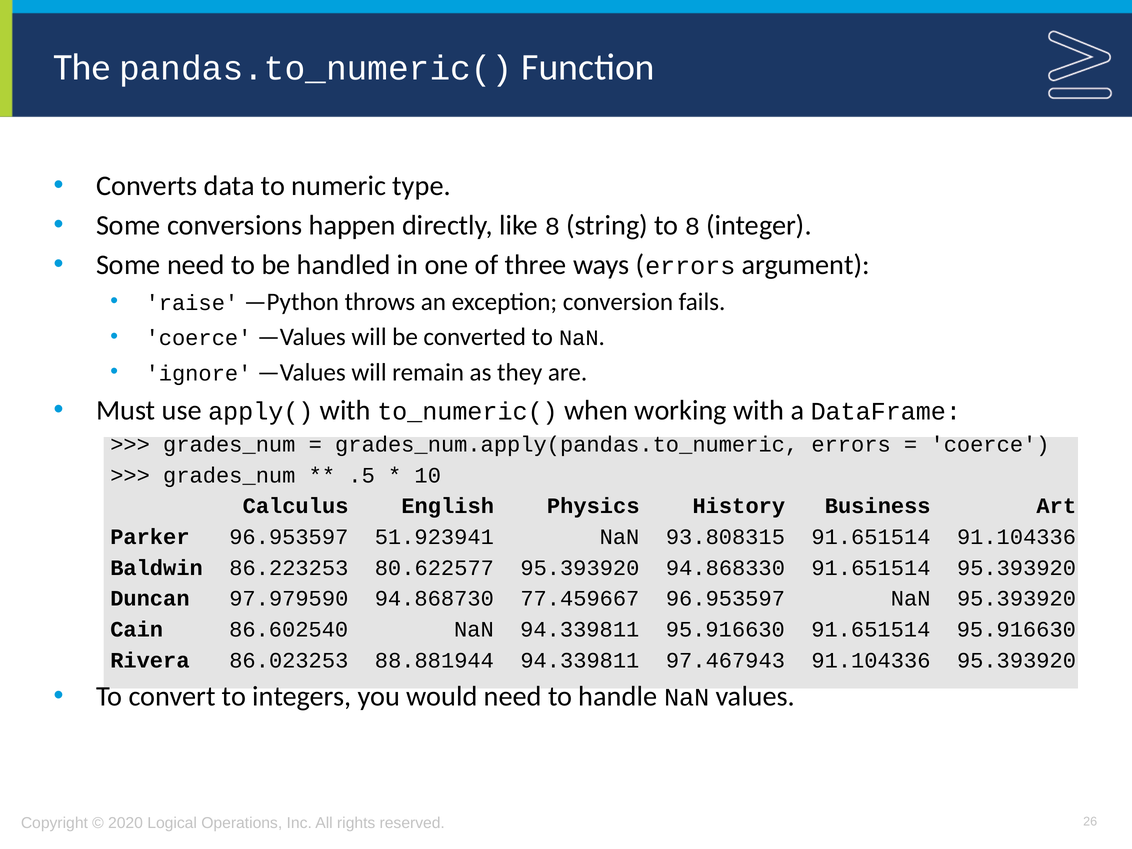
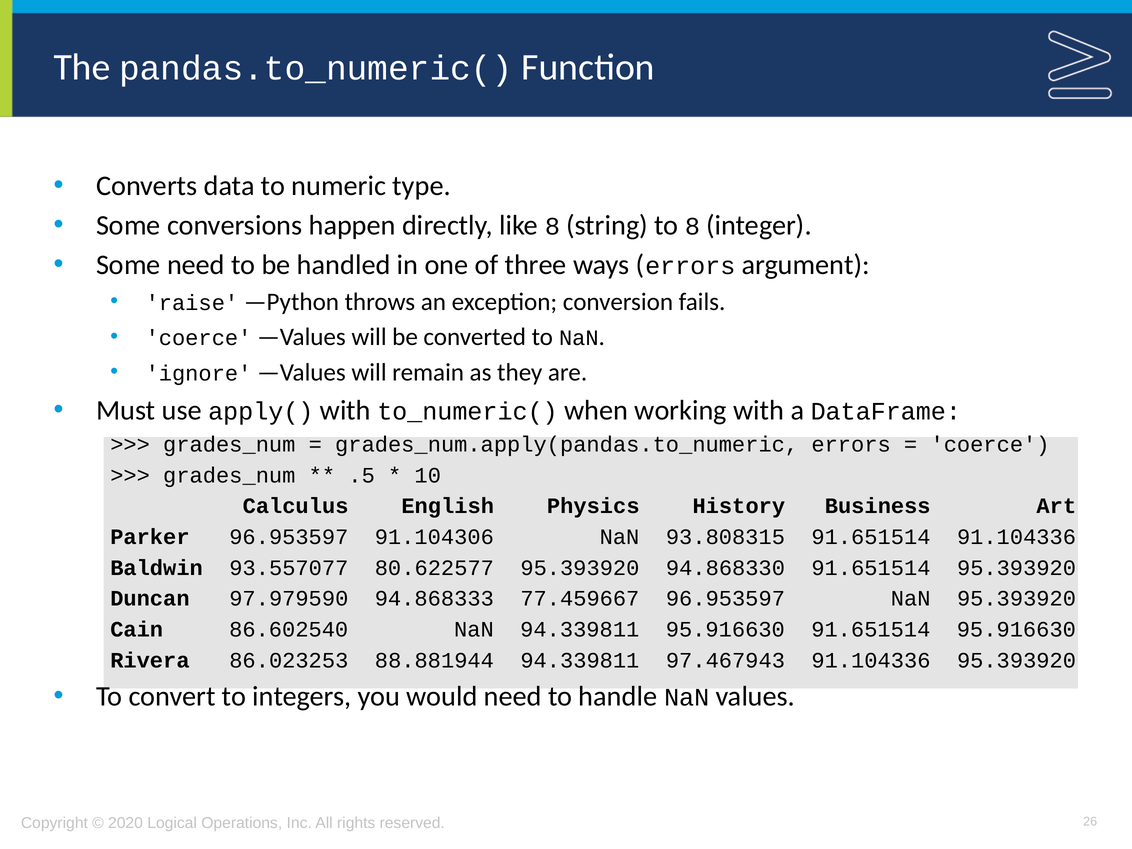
51.923941: 51.923941 -> 91.104306 (434, 537)
86.223253: 86.223253 -> 93.557077 (289, 568)
94.868730: 94.868730 -> 94.868333 (434, 599)
